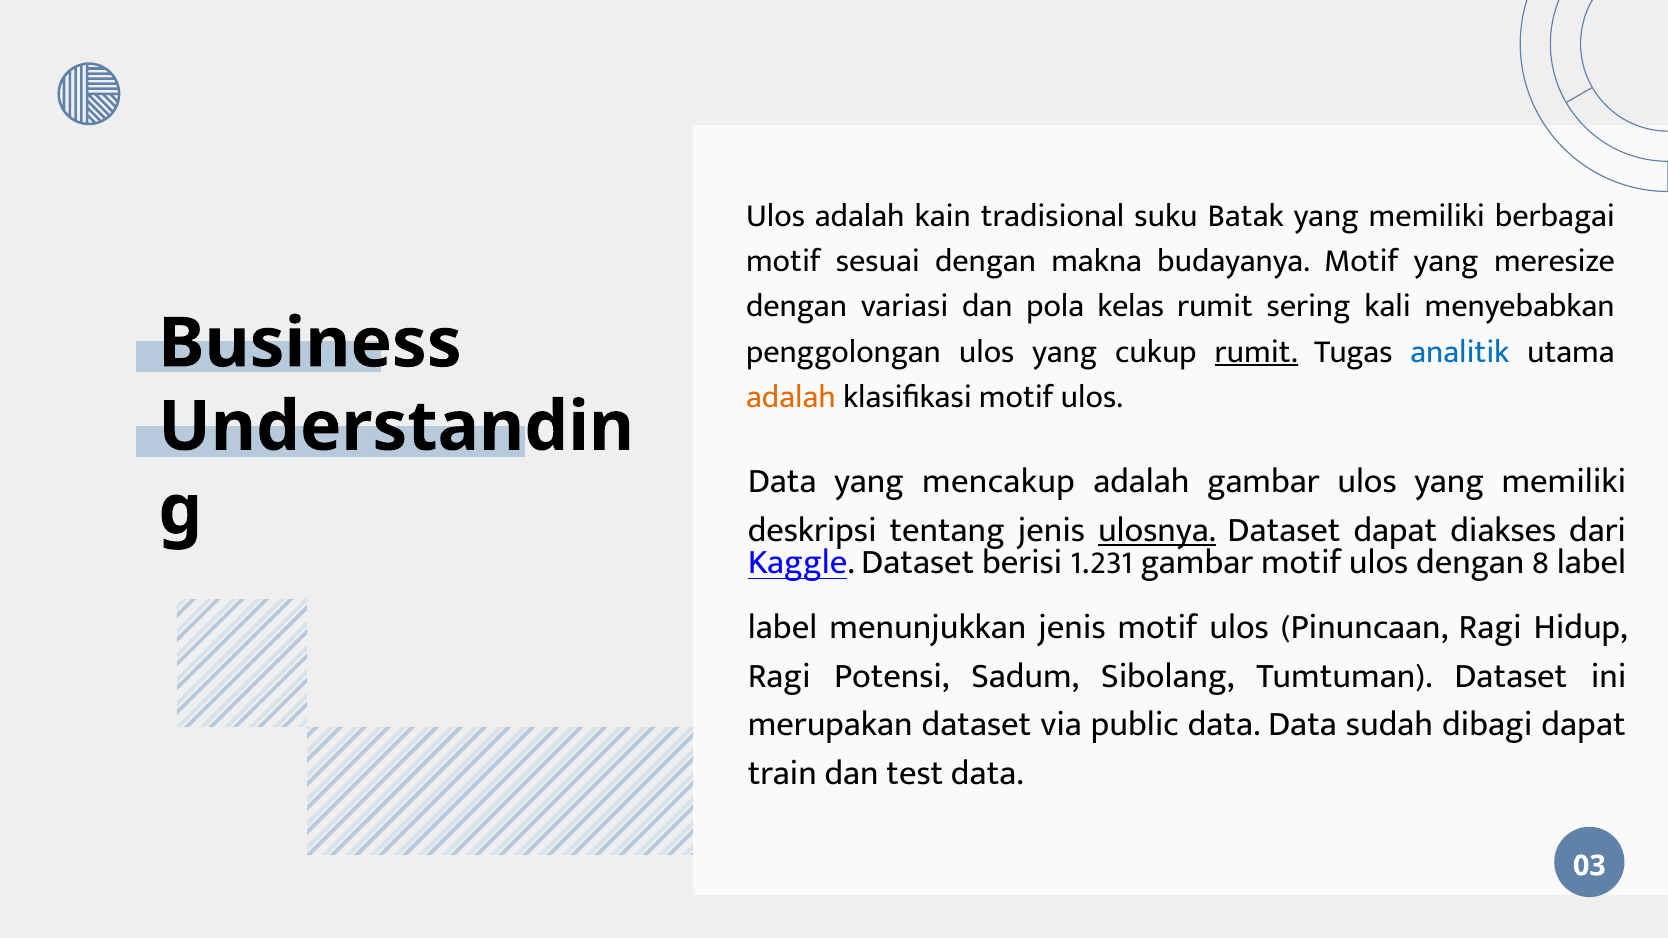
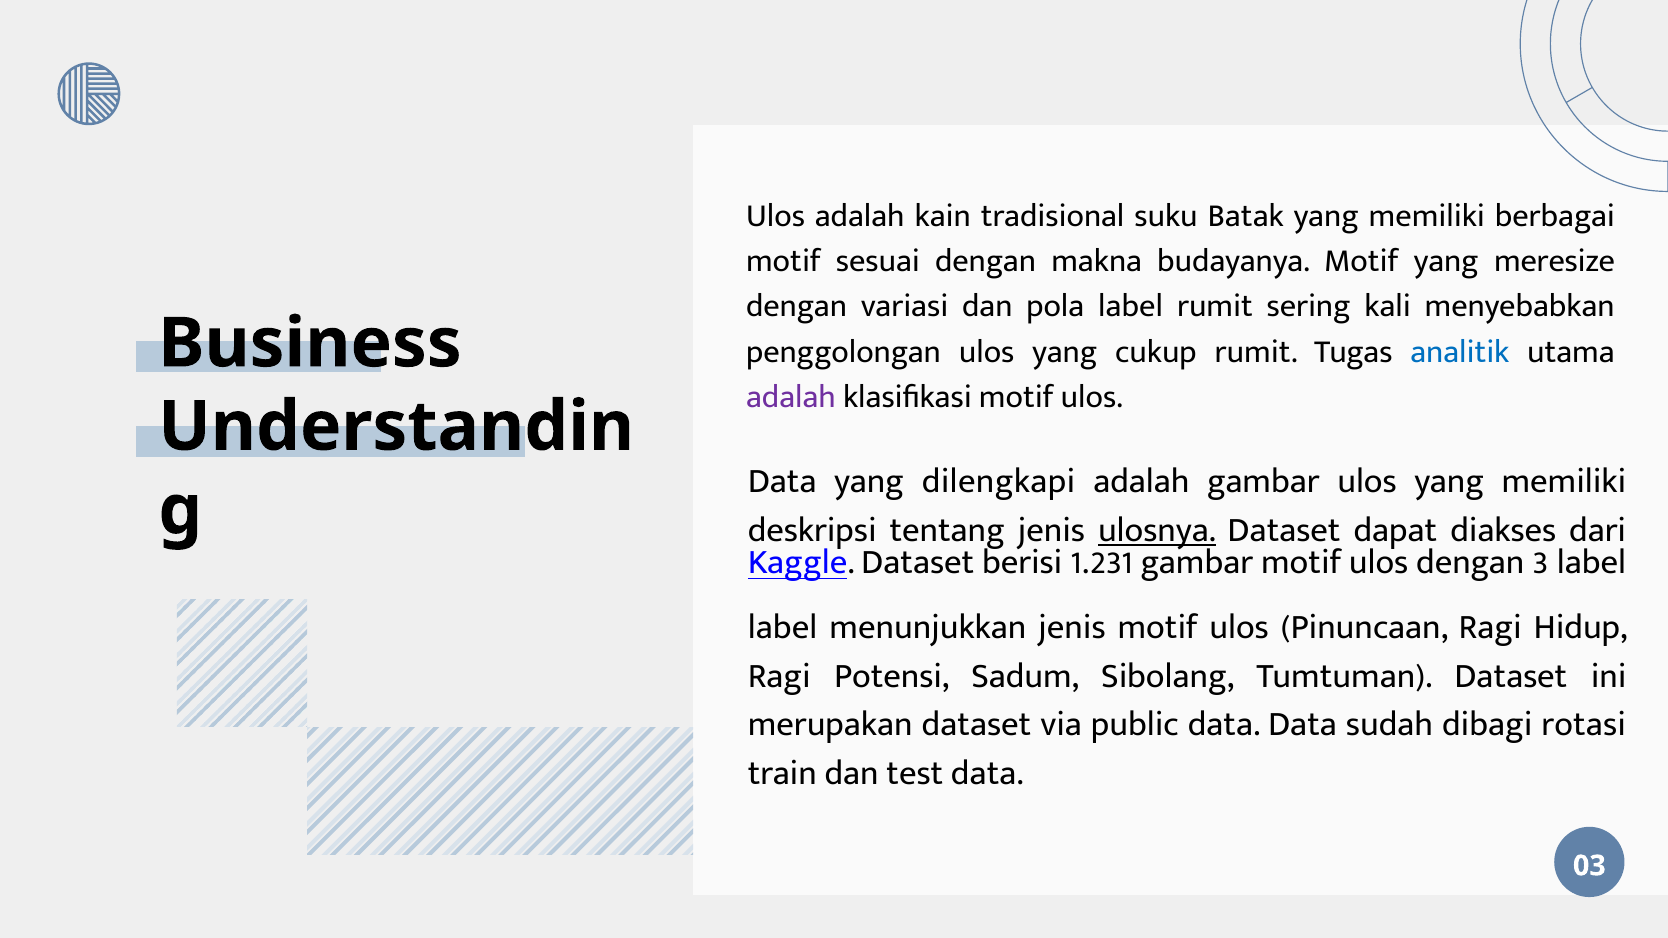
pola kelas: kelas -> label (1131, 306)
rumit underline: present -> none (1256, 352)
adalah colour: orange -> purple (791, 397)
mencakup: mencakup -> dilengkapi (998, 481)
8: 8 -> 3 (1541, 562)
dibagi dapat: dapat -> rotasi (1584, 724)
